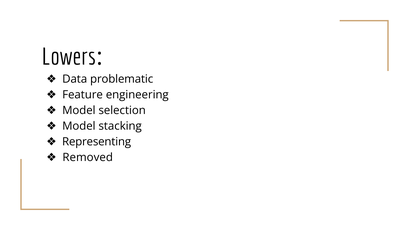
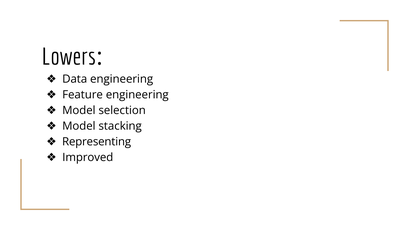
Data problematic: problematic -> engineering (122, 79)
Removed: Removed -> Improved (88, 158)
